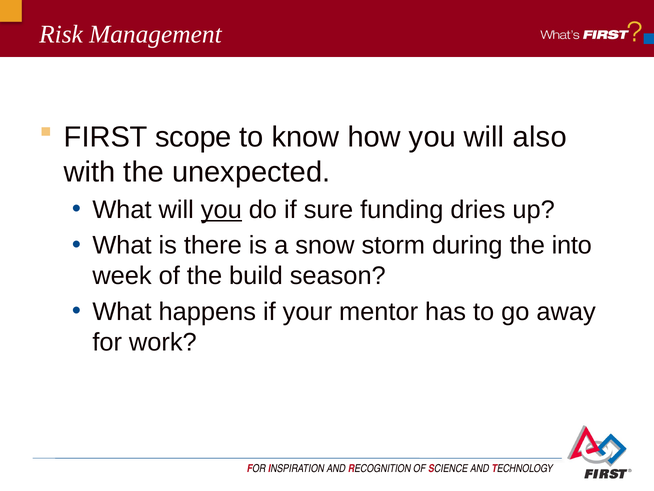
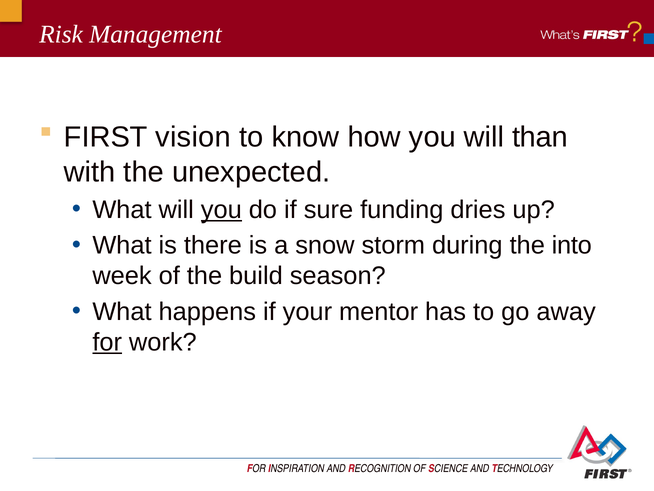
scope: scope -> vision (193, 137)
also: also -> than (540, 137)
for underline: none -> present (107, 342)
